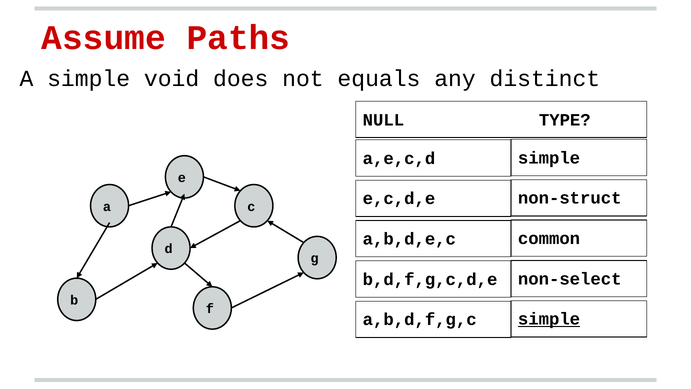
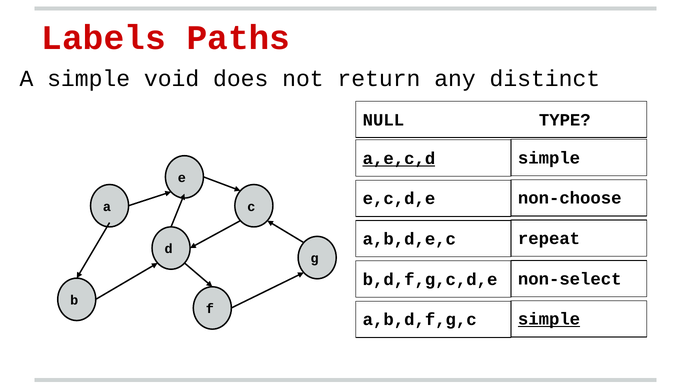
Assume: Assume -> Labels (104, 38)
equals: equals -> return (379, 78)
a,e,c,d underline: none -> present (399, 158)
non-struct: non-struct -> non-choose (570, 198)
common: common -> repeat (549, 238)
